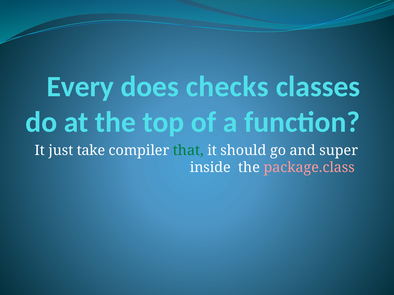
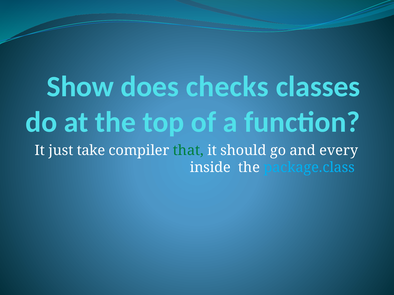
Every: Every -> Show (80, 87)
super: super -> every (339, 151)
package.class colour: pink -> light blue (309, 168)
